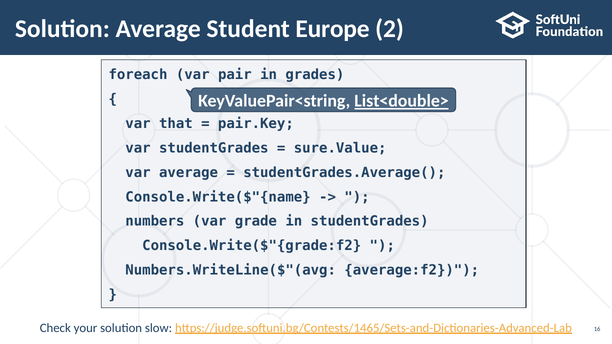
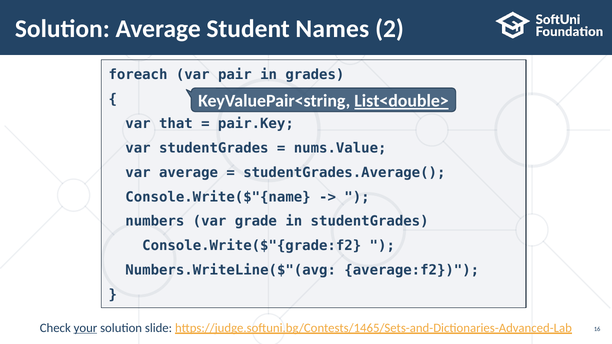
Europe: Europe -> Names (332, 29)
sure.Value: sure.Value -> nums.Value (340, 148)
your underline: none -> present (86, 328)
slow: slow -> slide (158, 328)
